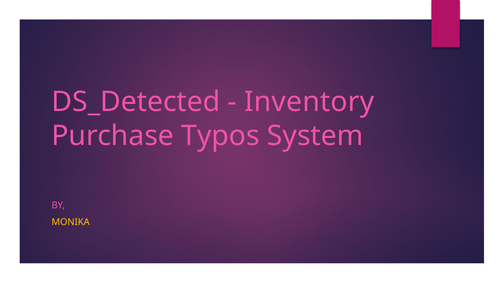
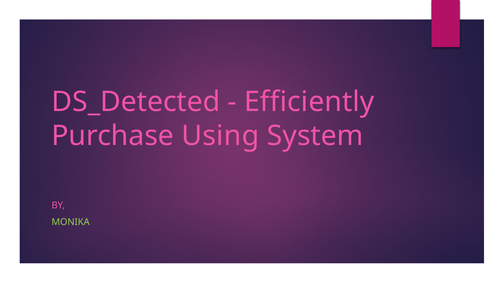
Inventory: Inventory -> Efficiently (309, 102)
Typos: Typos -> Using (220, 136)
MONIKA colour: yellow -> light green (71, 222)
